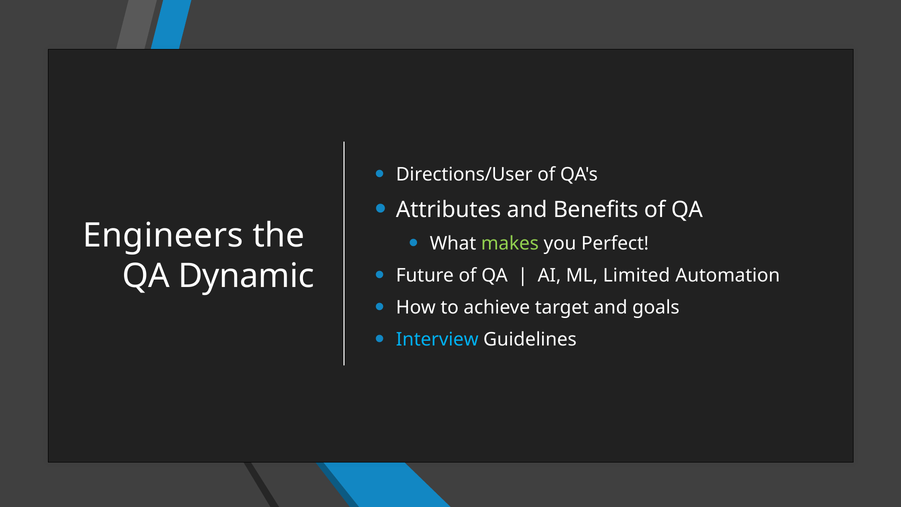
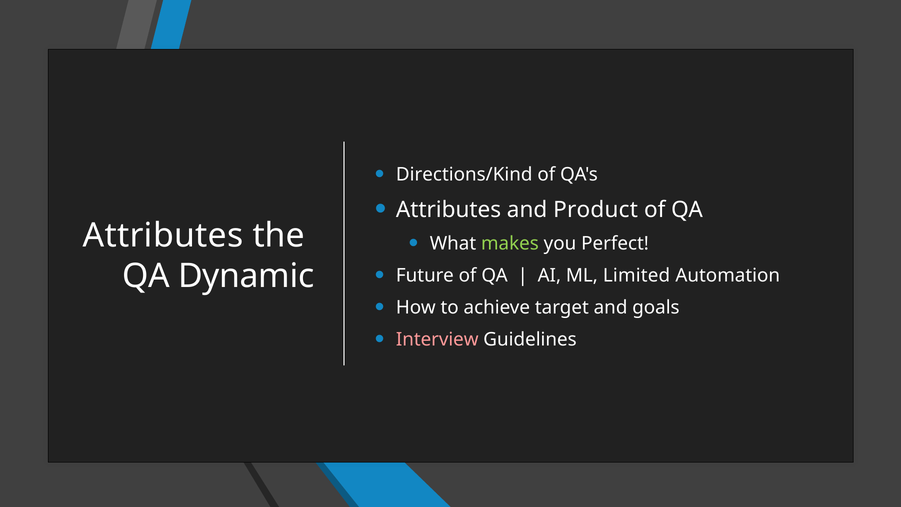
Directions/User: Directions/User -> Directions/Kind (464, 174)
Benefits: Benefits -> Product (596, 210)
Engineers: Engineers -> Attributes (163, 235)
Interview colour: light blue -> pink (437, 339)
